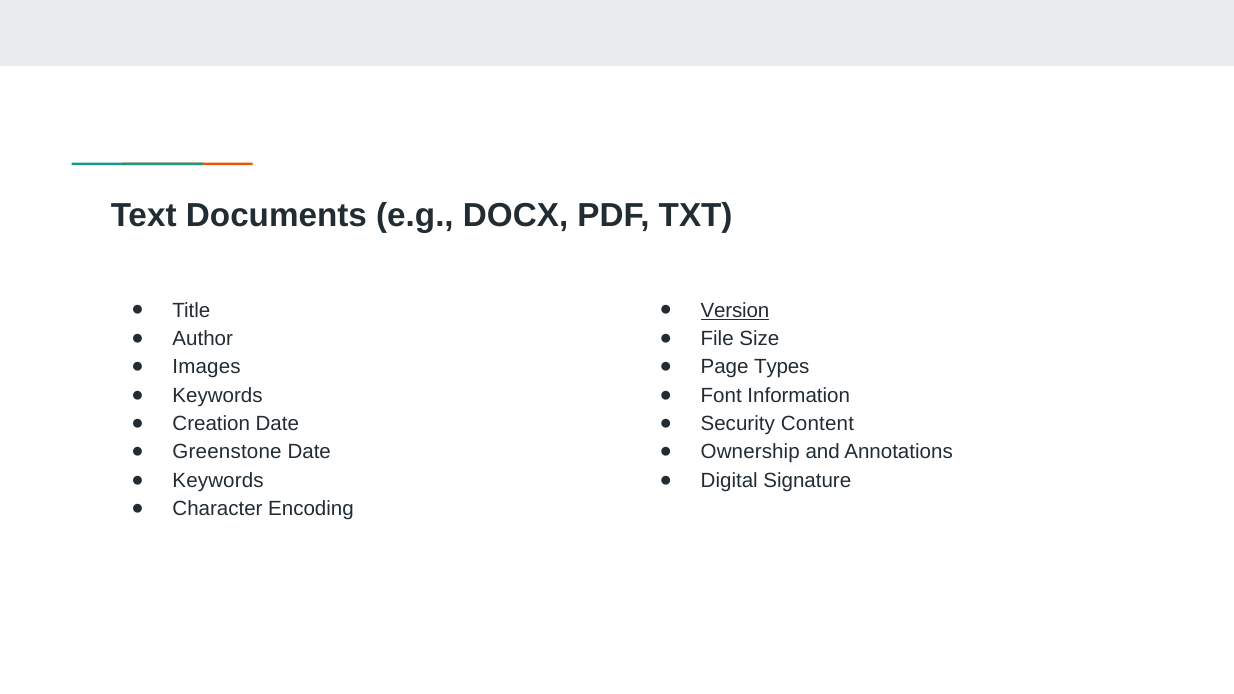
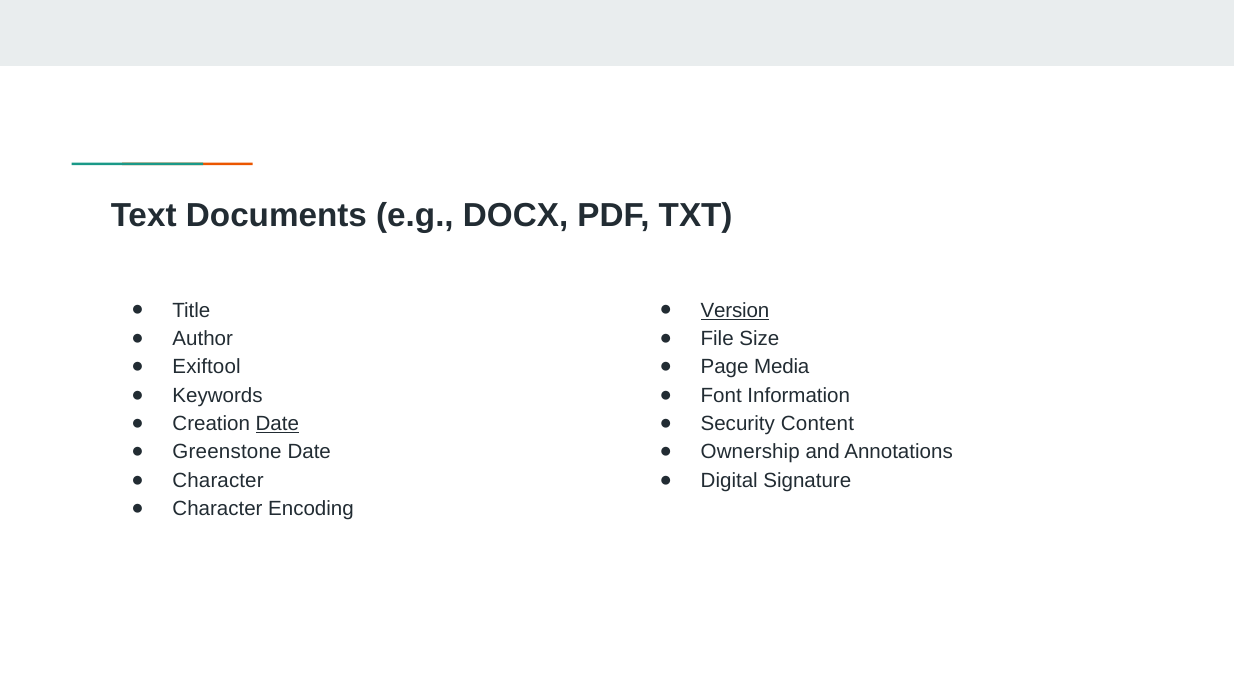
Images: Images -> Exiftool (207, 367)
Types: Types -> Media (782, 367)
Date underline: none -> present (277, 424)
Keywords: Keywords -> Character (218, 481)
